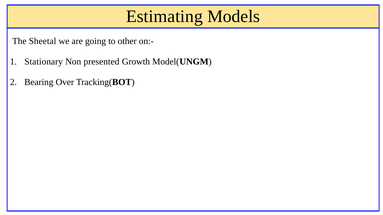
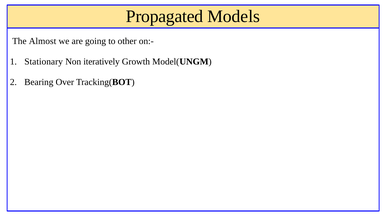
Estimating: Estimating -> Propagated (165, 16)
Sheetal: Sheetal -> Almost (43, 41)
presented: presented -> iteratively (102, 62)
